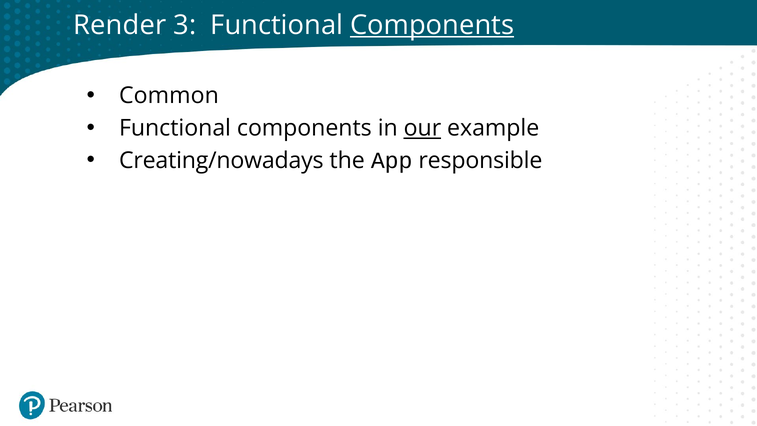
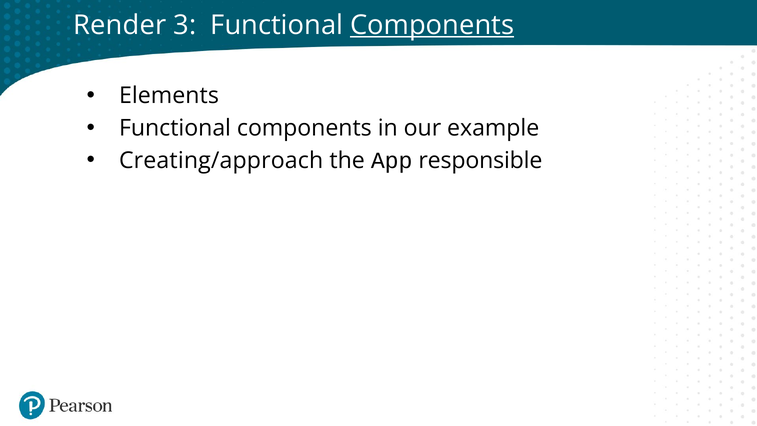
Common: Common -> Elements (169, 96)
our underline: present -> none (422, 128)
Creating/nowadays: Creating/nowadays -> Creating/approach (221, 160)
